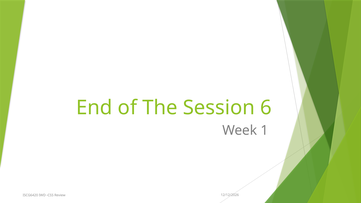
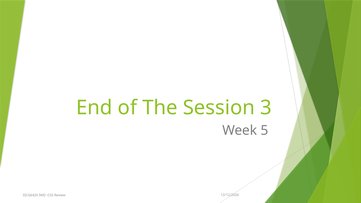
6: 6 -> 3 (266, 108)
1: 1 -> 5 (264, 130)
